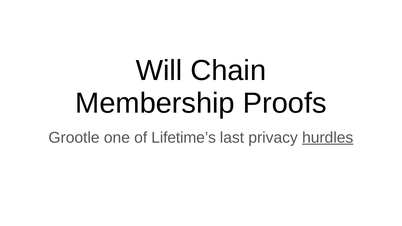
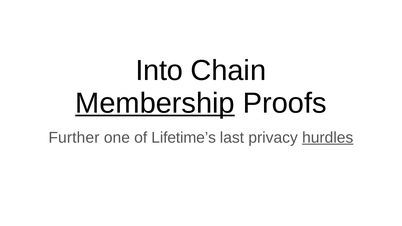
Will: Will -> Into (159, 71)
Membership underline: none -> present (155, 103)
Grootle: Grootle -> Further (74, 138)
